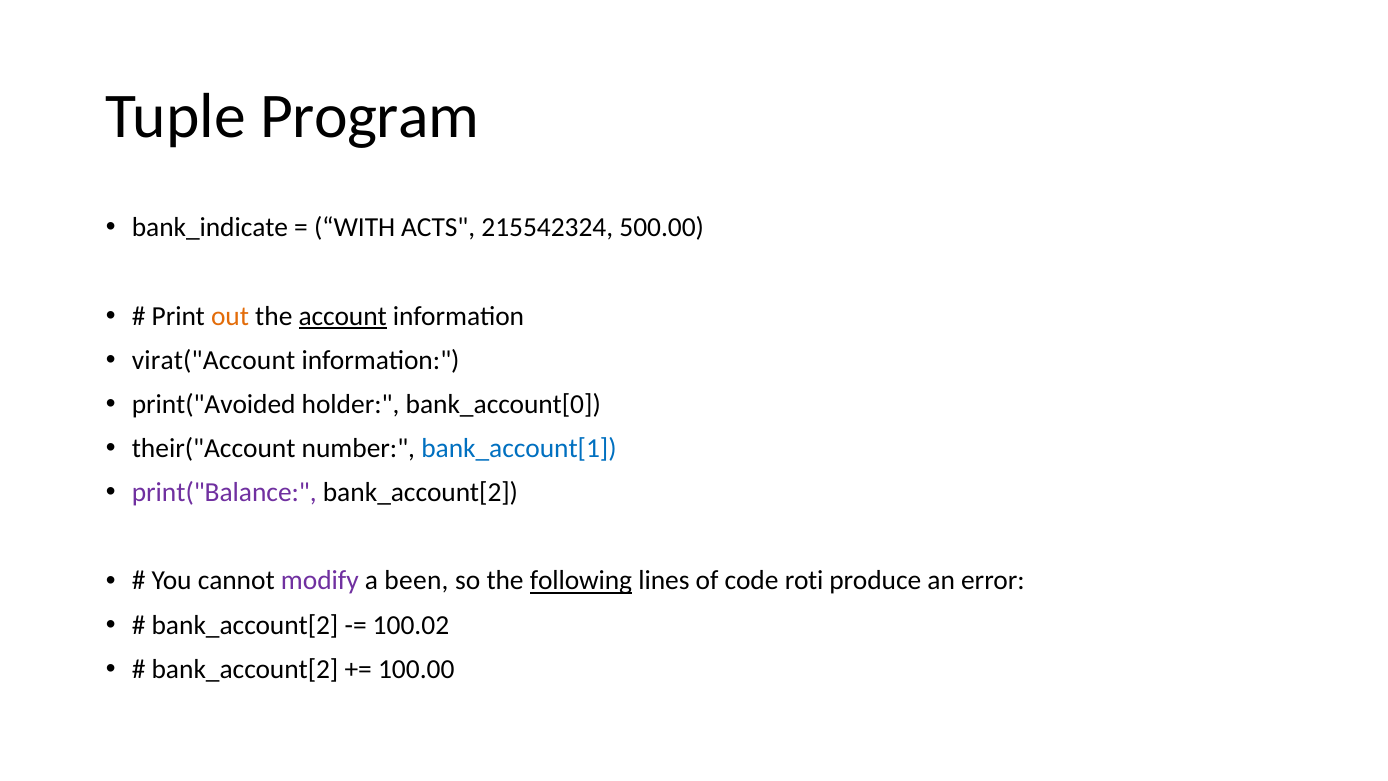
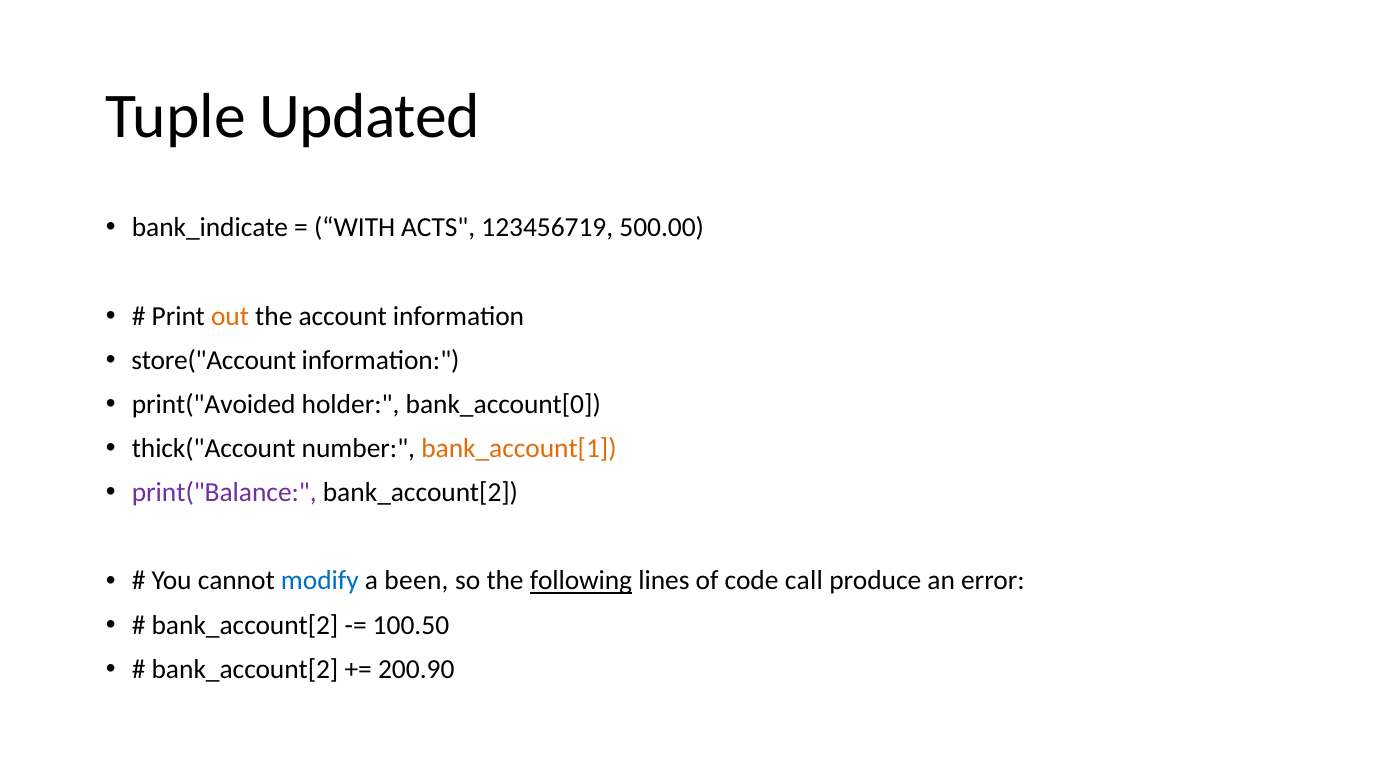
Program: Program -> Updated (370, 117)
215542324: 215542324 -> 123456719 (547, 228)
account underline: present -> none (343, 316)
virat("Account: virat("Account -> store("Account (214, 360)
their("Account: their("Account -> thick("Account (214, 448)
bank_account[1 colour: blue -> orange (519, 448)
modify colour: purple -> blue (320, 581)
roti: roti -> call (804, 581)
100.02: 100.02 -> 100.50 (411, 625)
100.00: 100.00 -> 200.90 (416, 669)
